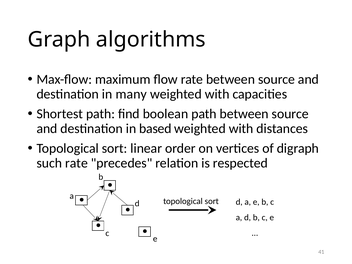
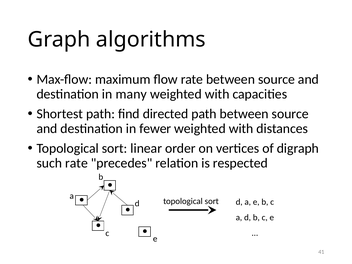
boolean: boolean -> directed (166, 114)
based: based -> fewer (155, 129)
